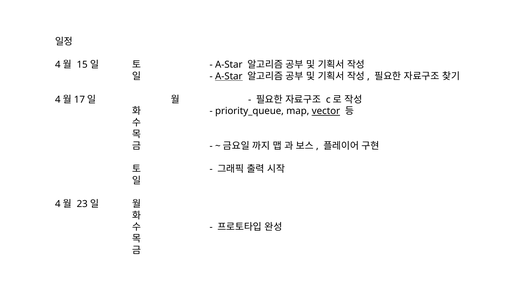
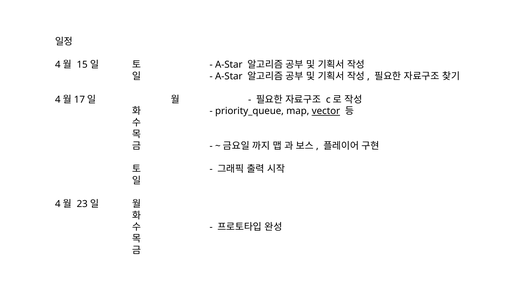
A-Star underline: present -> none (229, 76)
